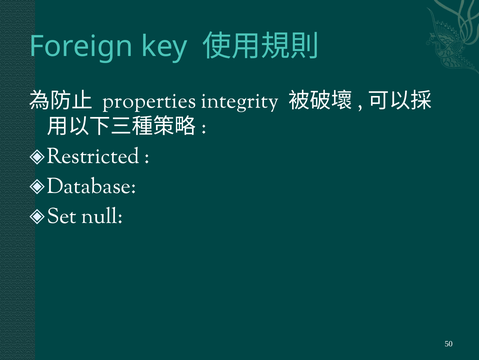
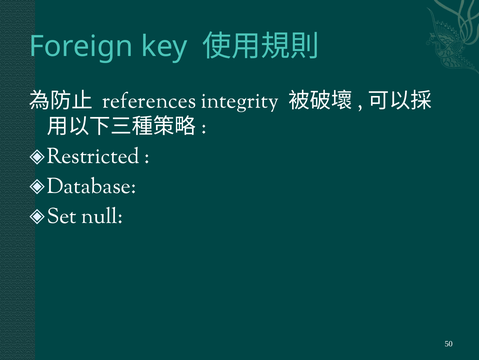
properties: properties -> references (149, 101)
